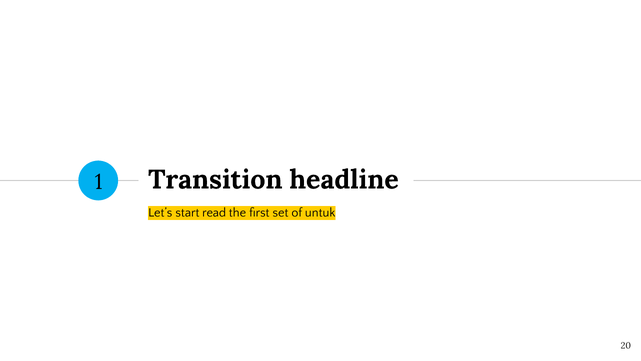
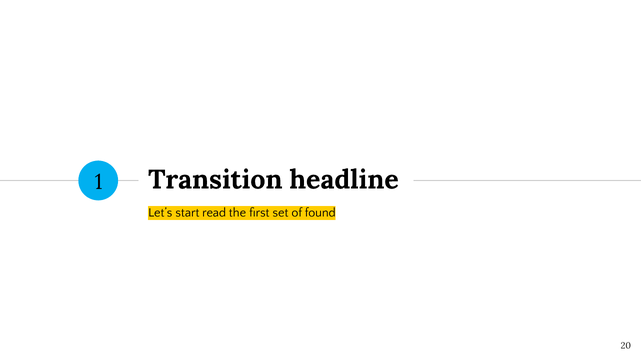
untuk: untuk -> found (320, 212)
